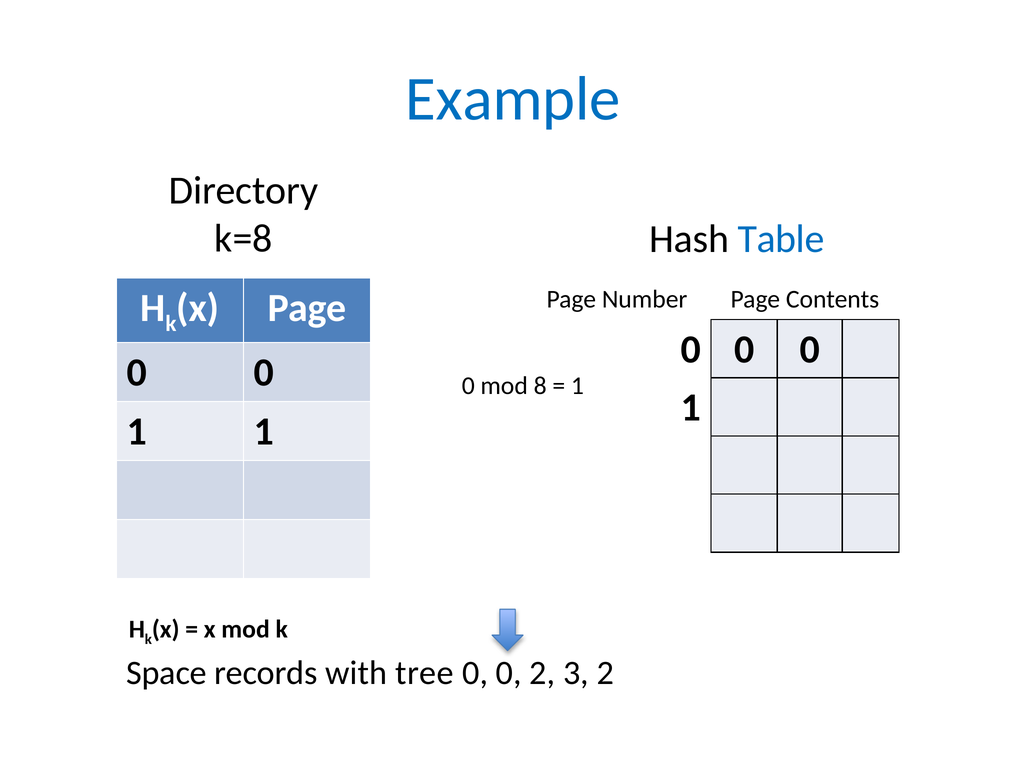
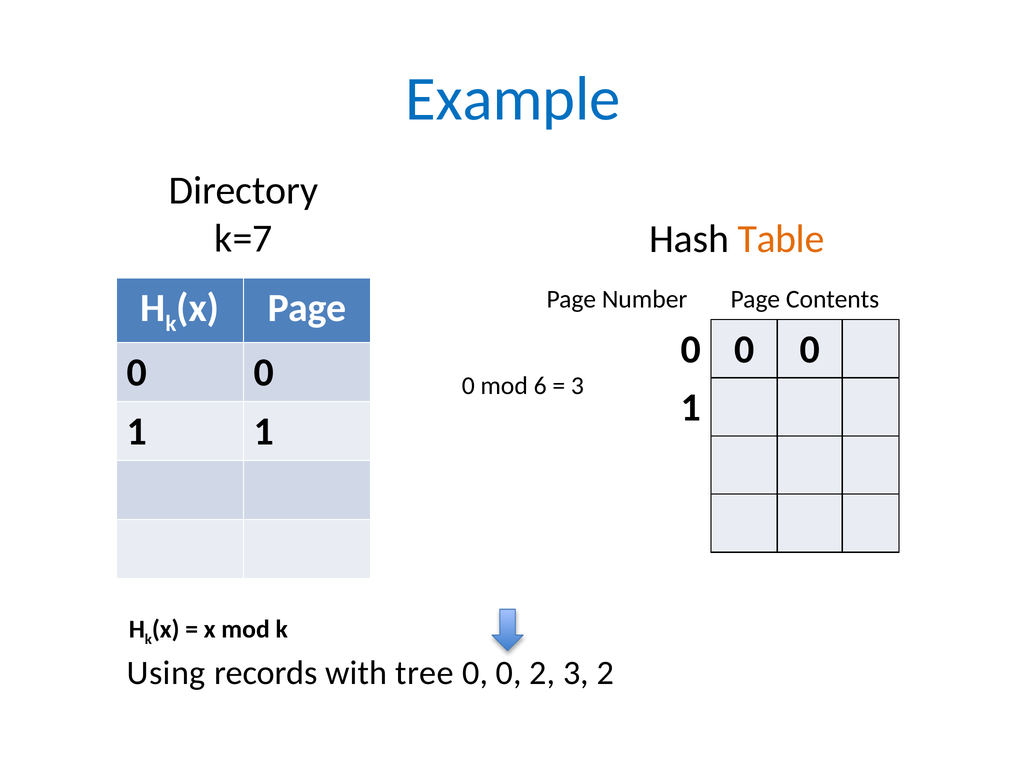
k=8: k=8 -> k=7 (244, 239)
Table colour: blue -> orange (781, 239)
8: 8 -> 6 (540, 386)
1: 1 -> 3 (577, 386)
Space: Space -> Using (166, 673)
